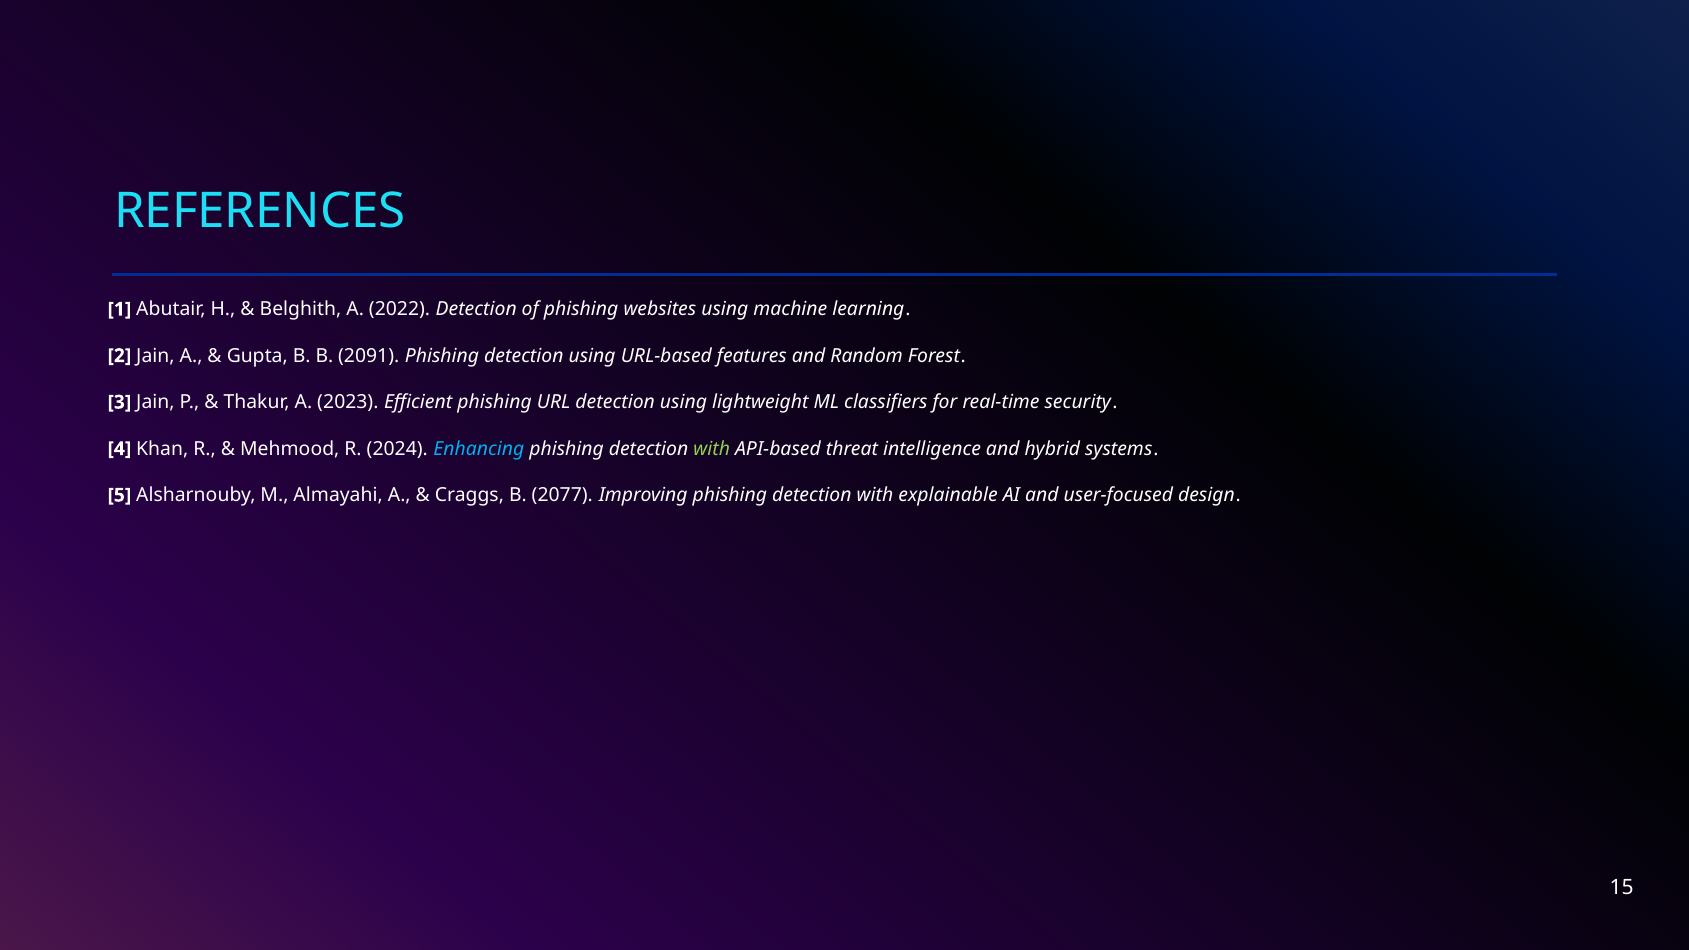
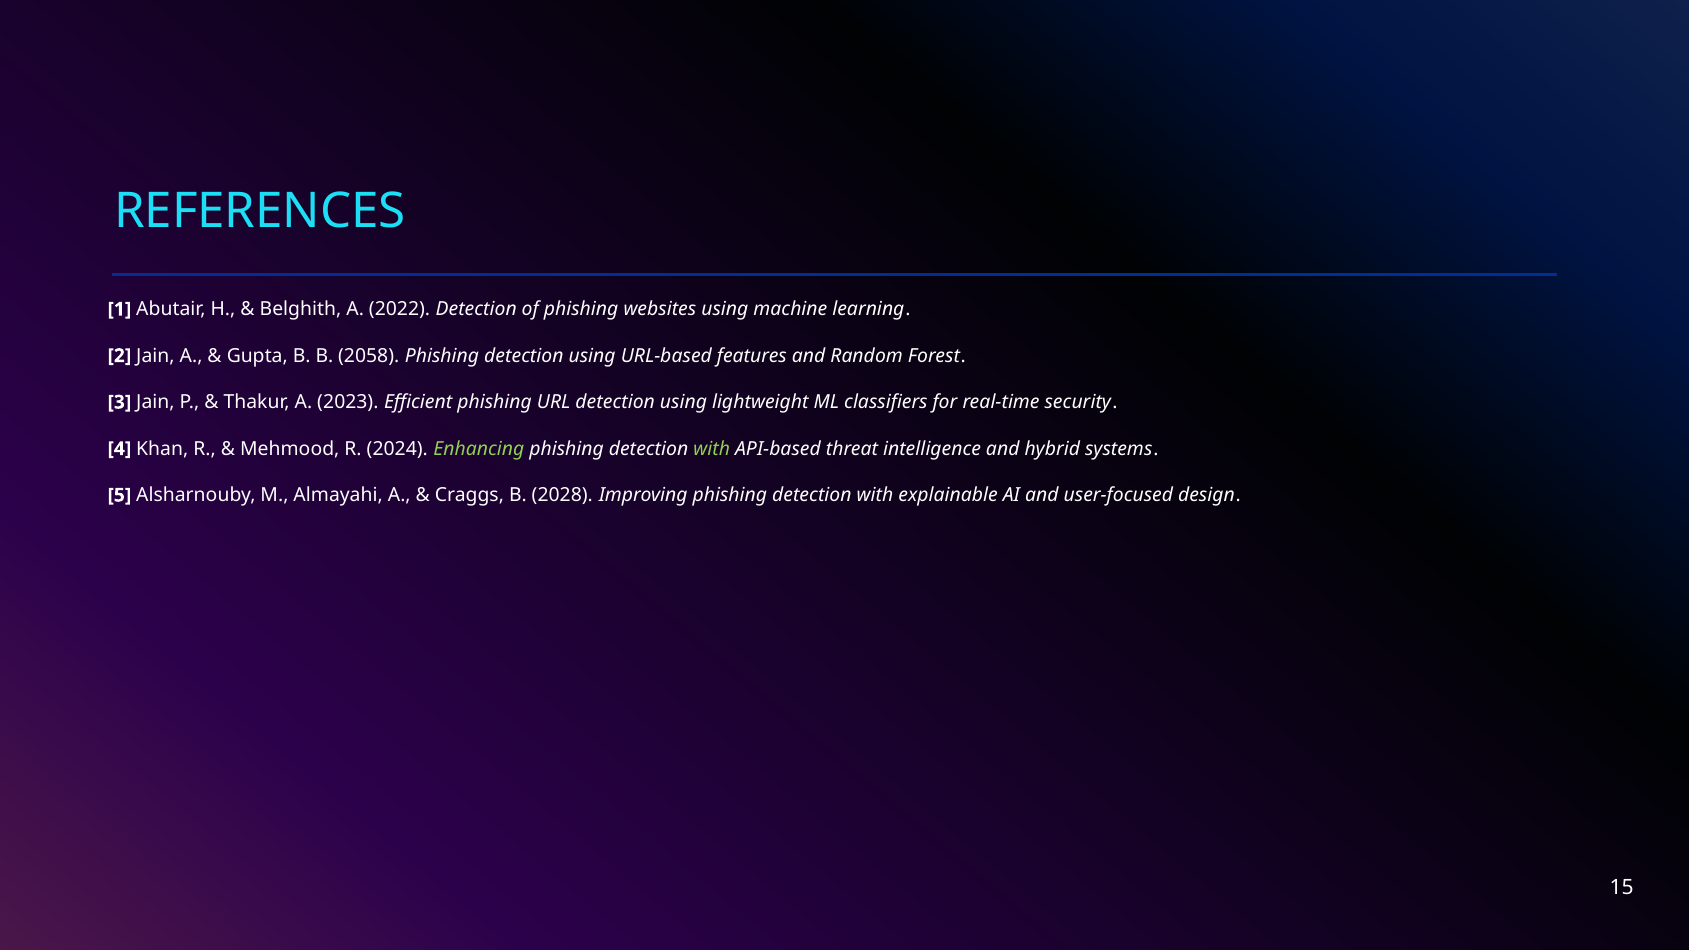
2091: 2091 -> 2058 (369, 356)
Enhancing colour: light blue -> light green (479, 449)
2077: 2077 -> 2028 (562, 495)
